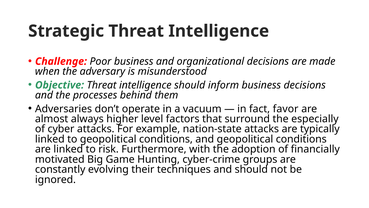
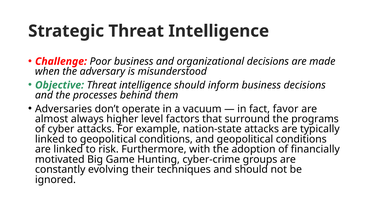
especially: especially -> programs (315, 119)
